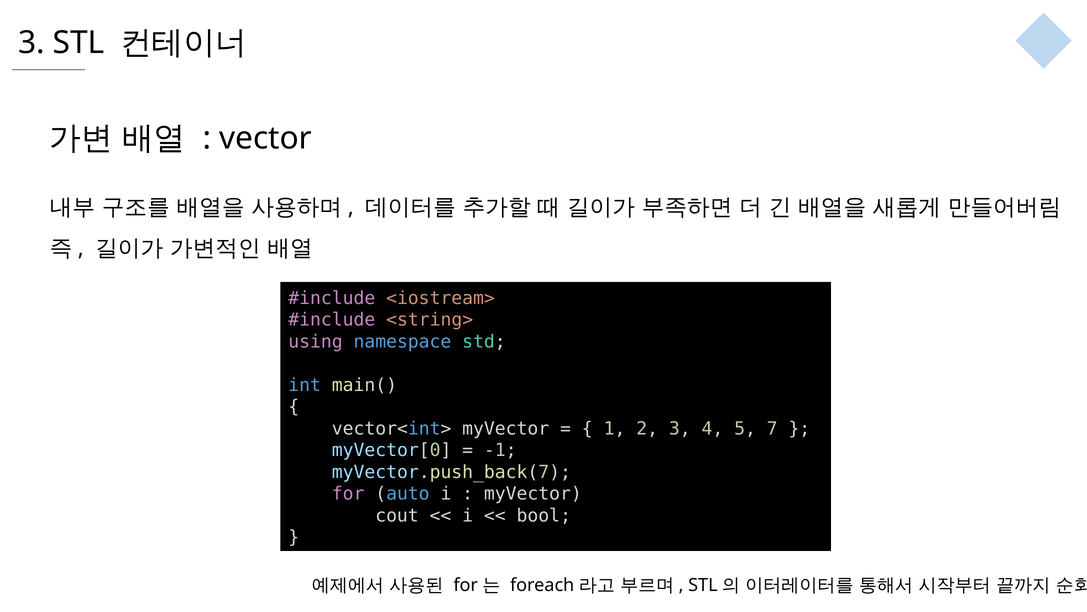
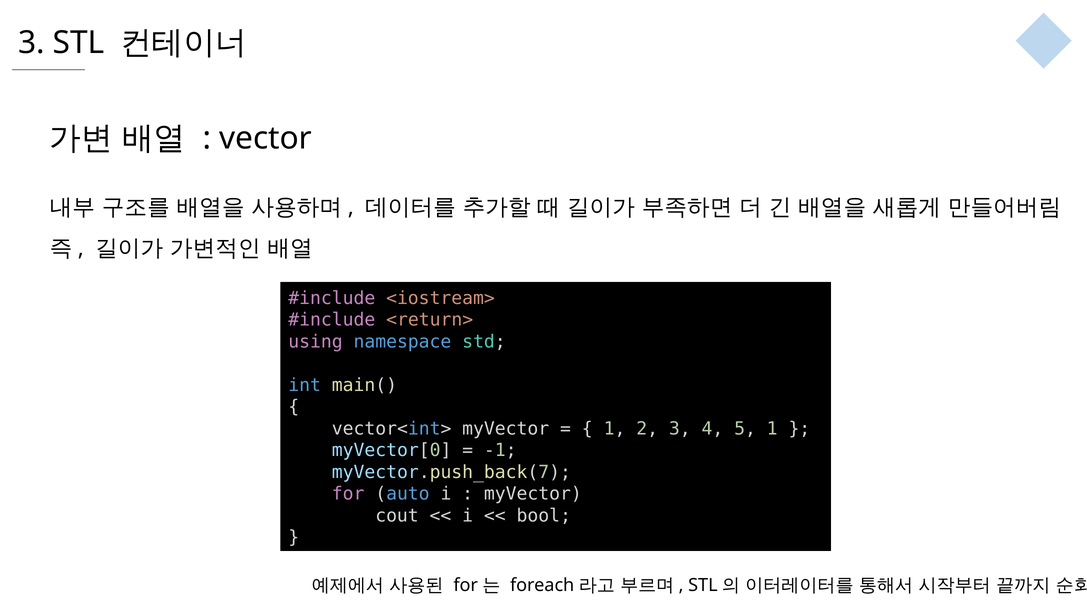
<string>: <string> -> <return> (430, 320)
5 7: 7 -> 1 (772, 428)
